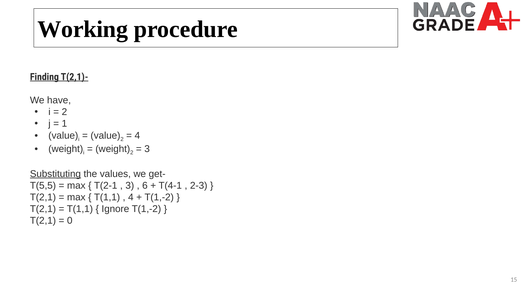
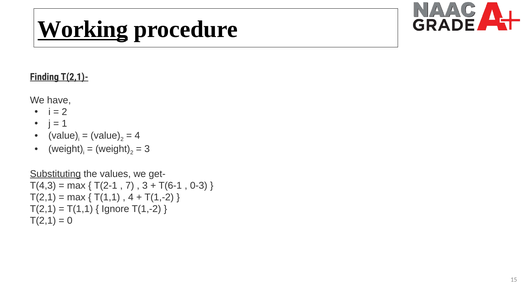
Working underline: none -> present (83, 29)
T(5,5: T(5,5 -> T(4,3 (43, 186)
3: 3 -> 7 (130, 186)
6: 6 -> 3 (145, 186)
T(4-1: T(4-1 -> T(6-1 (170, 186)
2-3: 2-3 -> 0-3 (199, 186)
